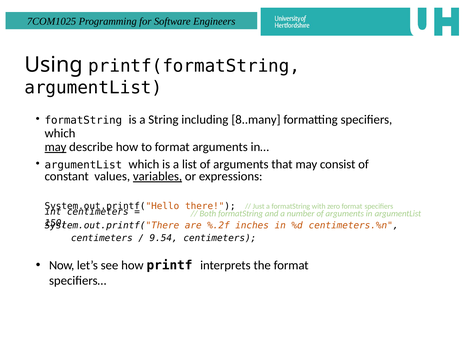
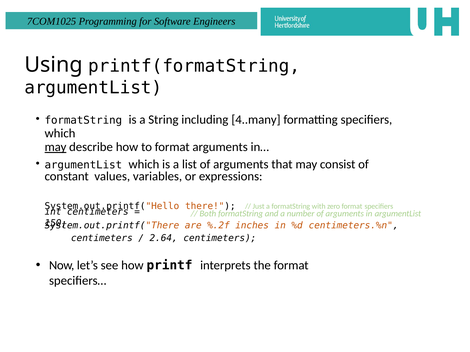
8..many: 8..many -> 4..many (256, 120)
variables underline: present -> none (158, 177)
9.54: 9.54 -> 2.64 (164, 238)
